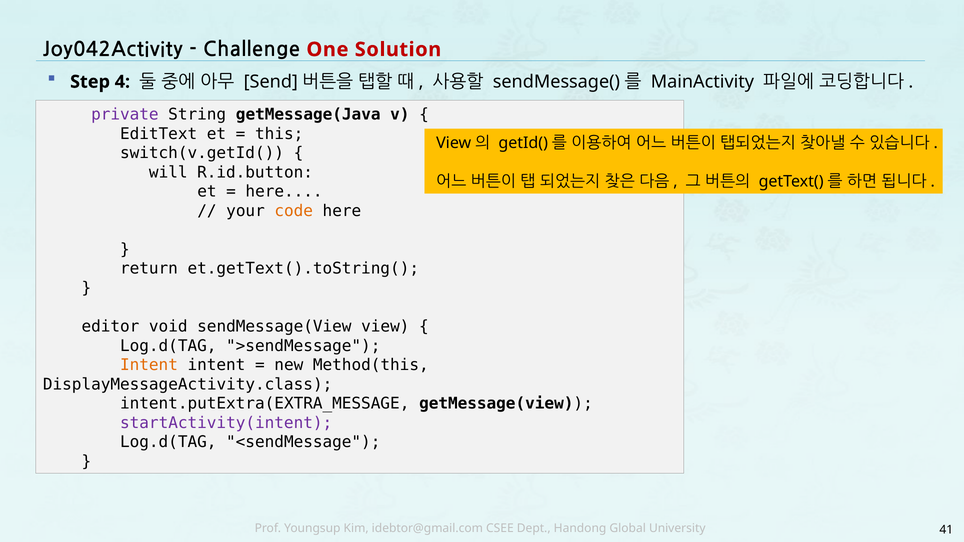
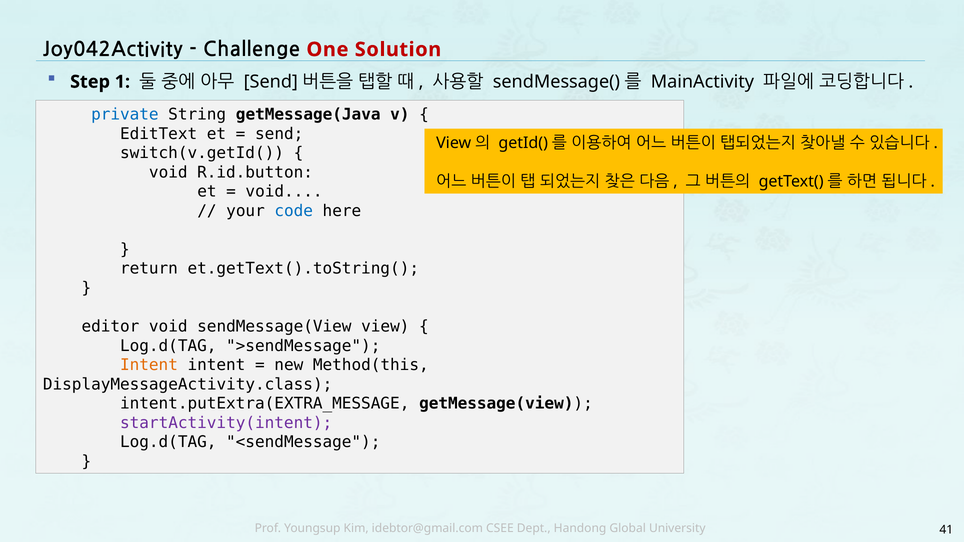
4: 4 -> 1 (122, 82)
private colour: purple -> blue (125, 115)
this: this -> send (279, 134)
will: will -> void (168, 172)
here: here -> void (284, 192)
code colour: orange -> blue (294, 211)
